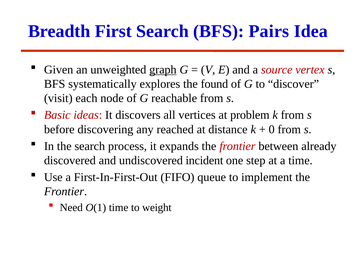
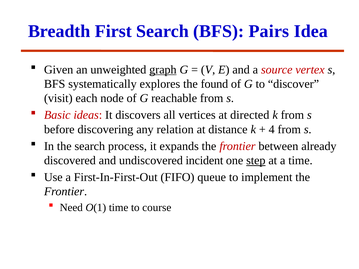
problem: problem -> directed (250, 115)
reached: reached -> relation (175, 129)
0: 0 -> 4 (272, 129)
step underline: none -> present (256, 161)
weight: weight -> course (157, 208)
